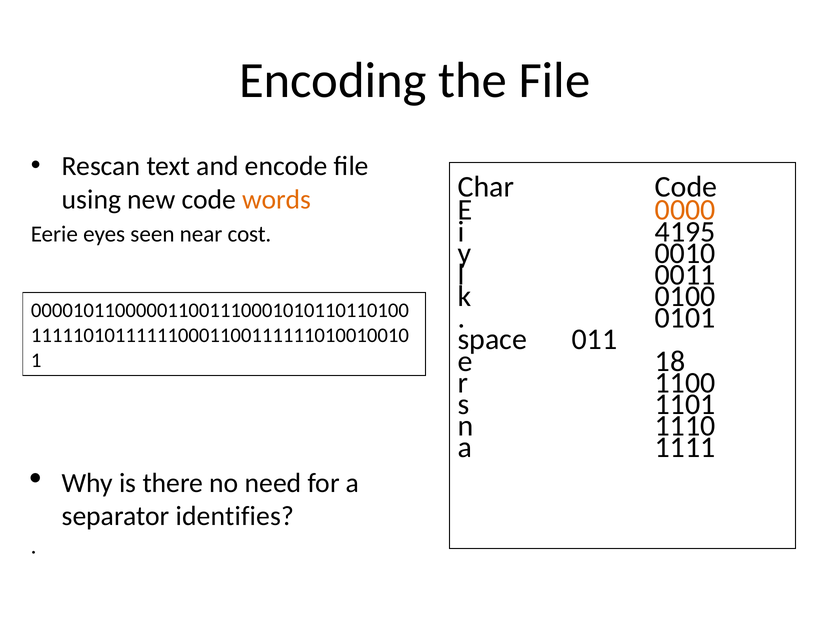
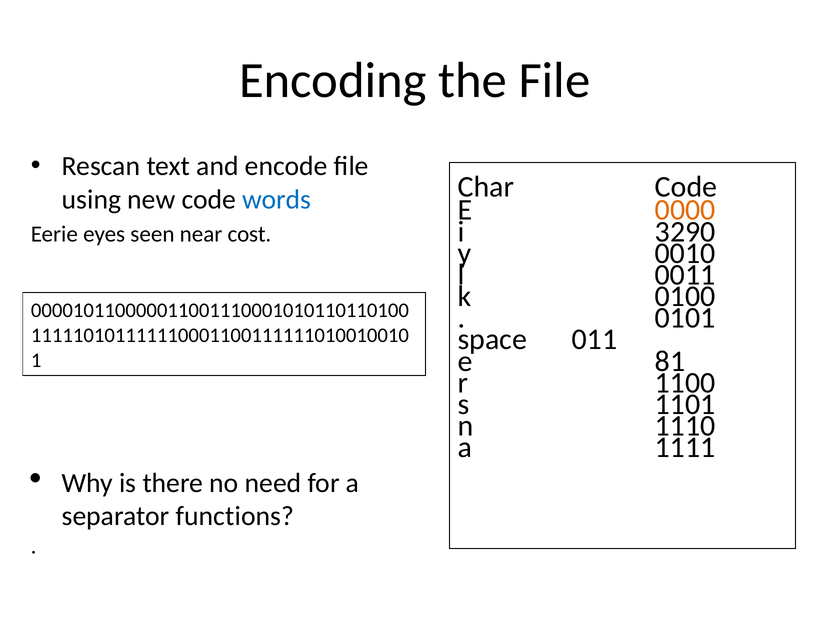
words colour: orange -> blue (277, 199)
4195: 4195 -> 3290 (685, 231)
18: 18 -> 81 (670, 361)
identifies: identifies -> functions (235, 516)
